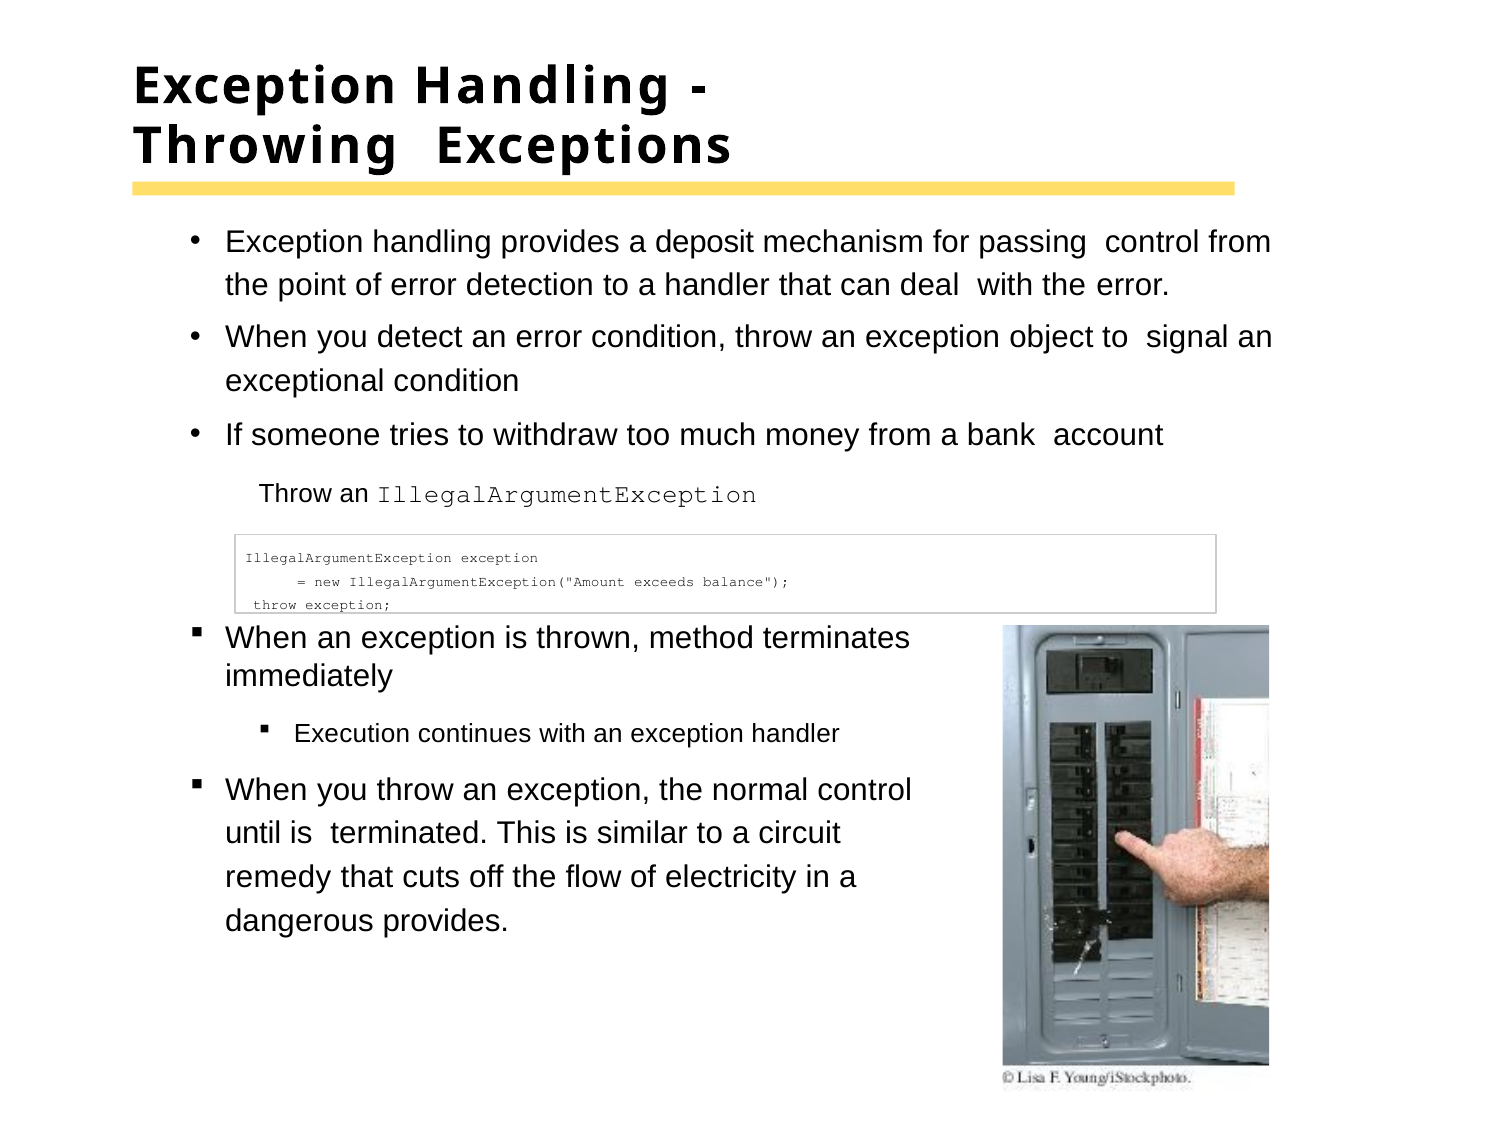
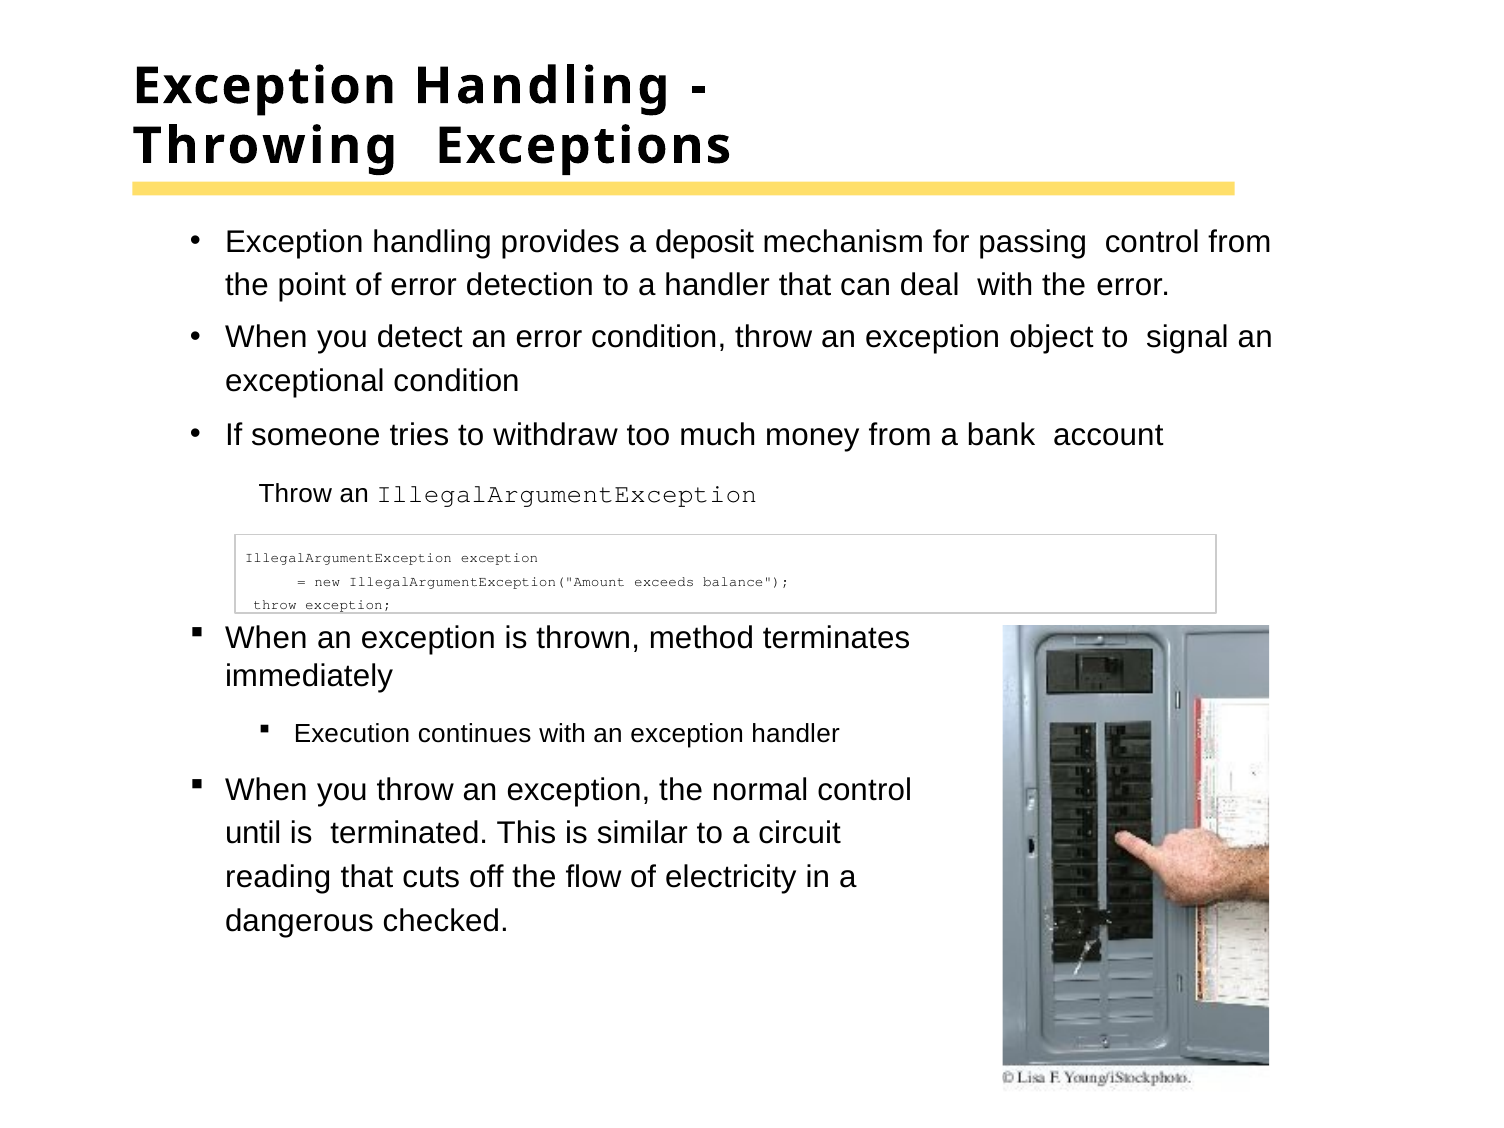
remedy: remedy -> reading (278, 877)
dangerous provides: provides -> checked (446, 921)
